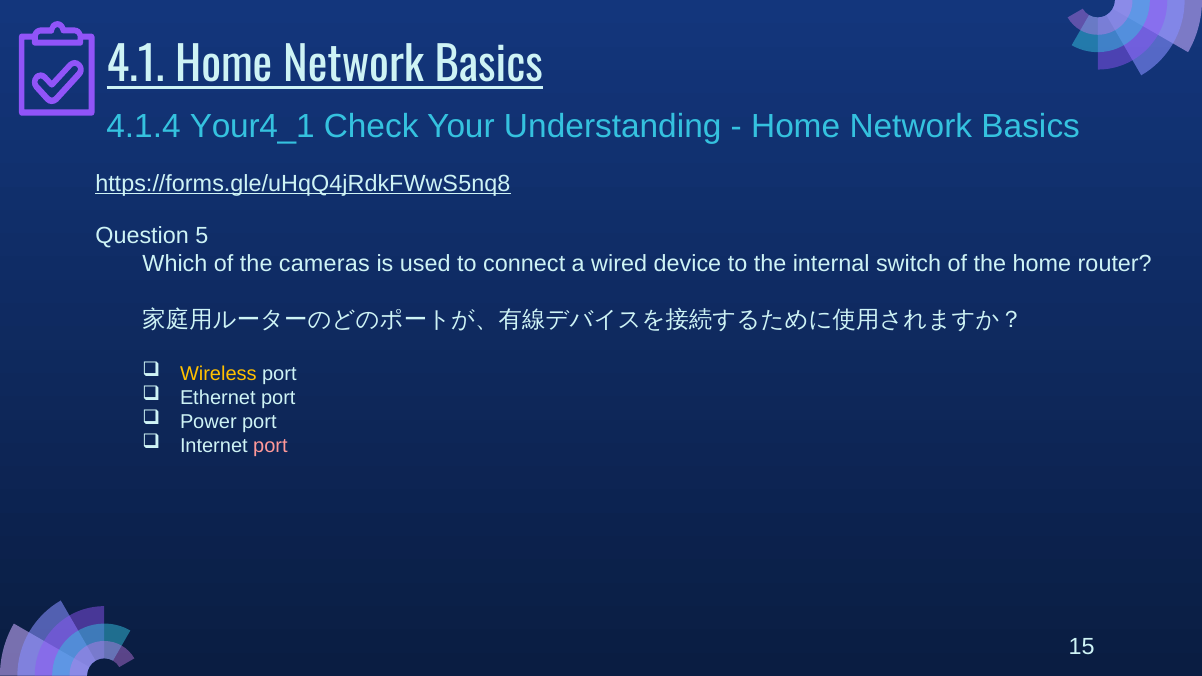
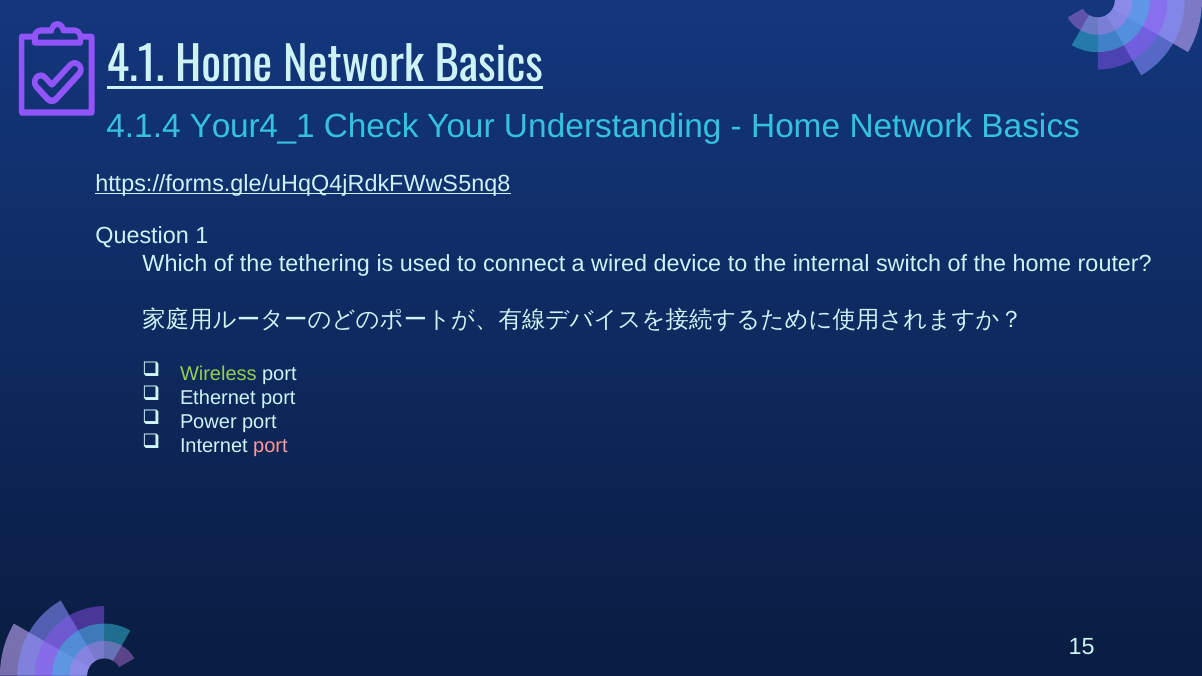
5: 5 -> 1 (202, 236)
cameras: cameras -> tethering (324, 264)
Wireless colour: yellow -> light green (218, 374)
